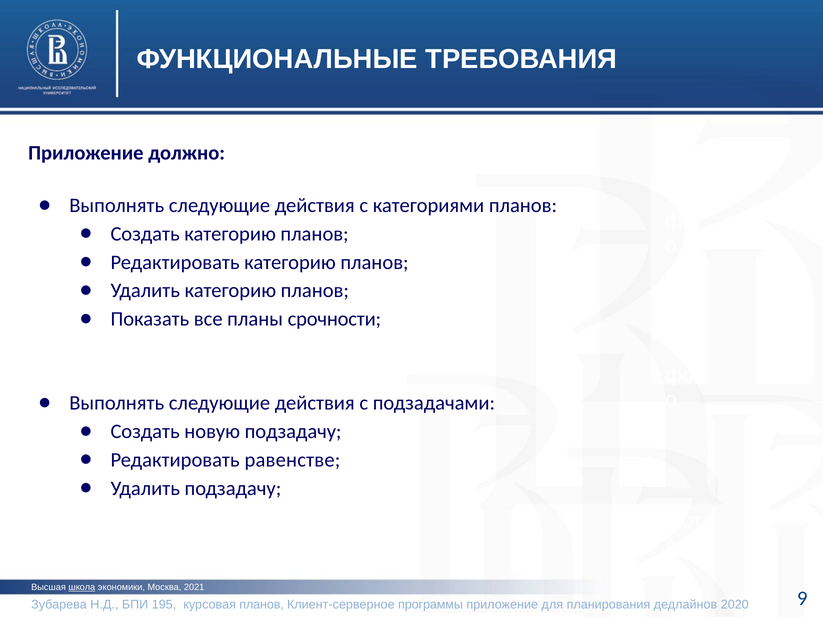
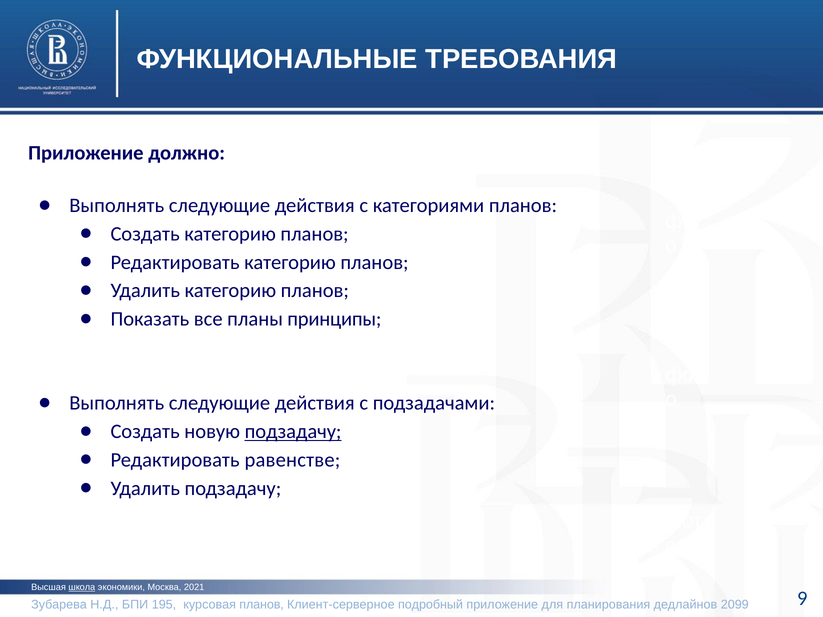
срочности: срочности -> принципы (334, 319)
подзадачу underline: none -> present (293, 432)
программы: программы -> подробный (430, 605)
2020: 2020 -> 2099 (735, 605)
